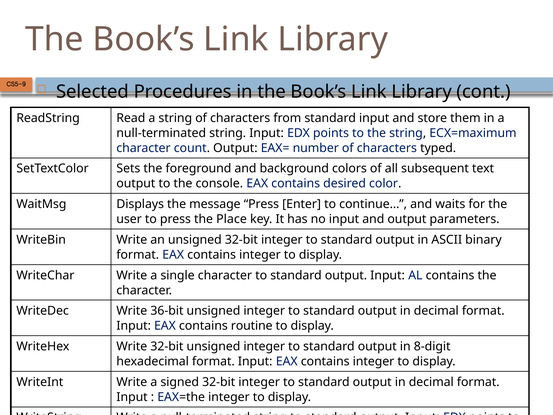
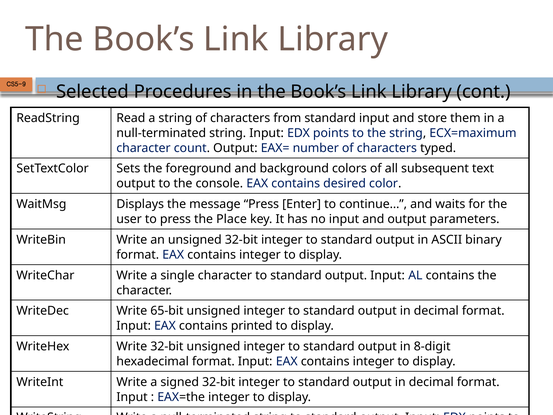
36-bit: 36-bit -> 65-bit (167, 311)
routine: routine -> printed (252, 326)
